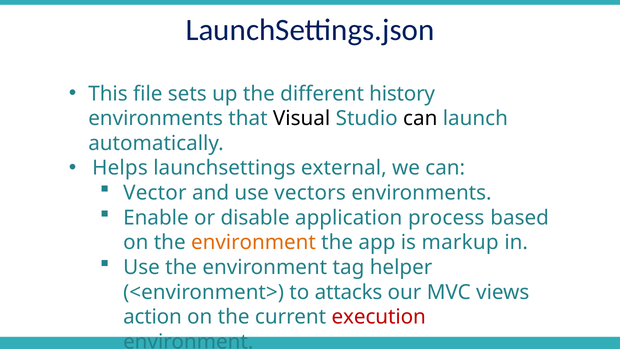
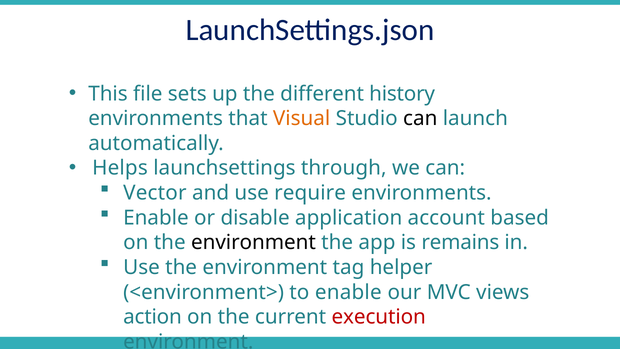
Visual colour: black -> orange (302, 118)
external: external -> through (344, 168)
vectors: vectors -> require (310, 193)
process: process -> account (446, 218)
environment colour: orange -> black (253, 242)
markup: markup -> remains (460, 242)
to attacks: attacks -> enable (348, 292)
